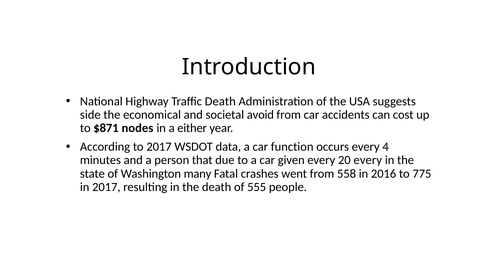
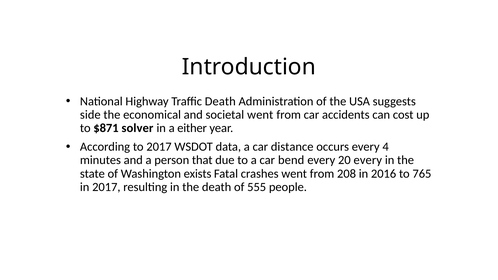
societal avoid: avoid -> went (260, 115)
nodes: nodes -> solver (137, 128)
function: function -> distance (292, 147)
given: given -> bend (291, 160)
many: many -> exists (198, 174)
558: 558 -> 208 (347, 174)
775: 775 -> 765 (422, 174)
